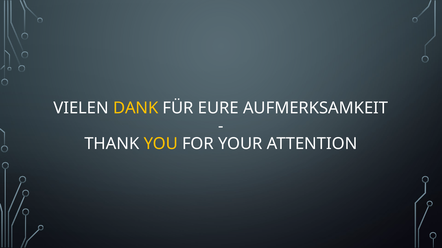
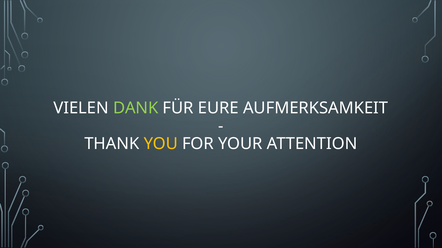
DANK colour: yellow -> light green (136, 108)
